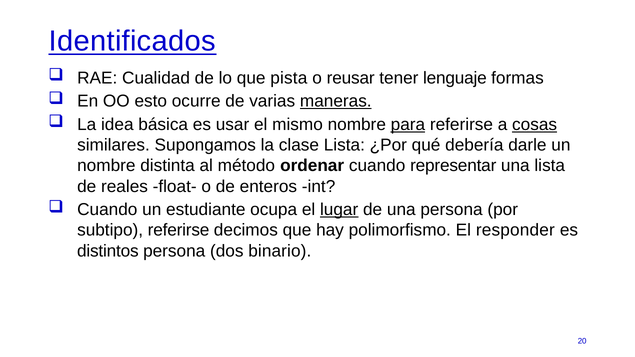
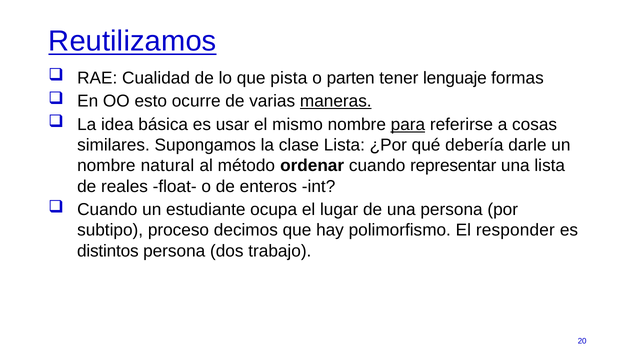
Identificados: Identificados -> Reutilizamos (132, 41)
reusar: reusar -> parten (351, 78)
cosas underline: present -> none (535, 125)
distinta: distinta -> natural (167, 166)
lugar underline: present -> none (339, 210)
subtipo referirse: referirse -> proceso (178, 230)
binario: binario -> trabajo (280, 251)
